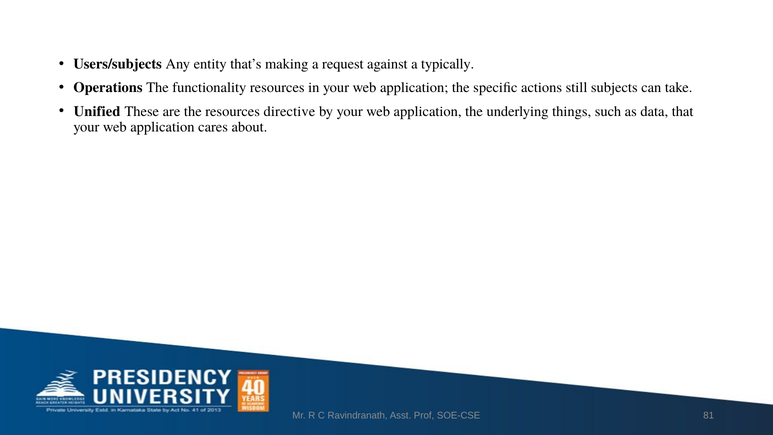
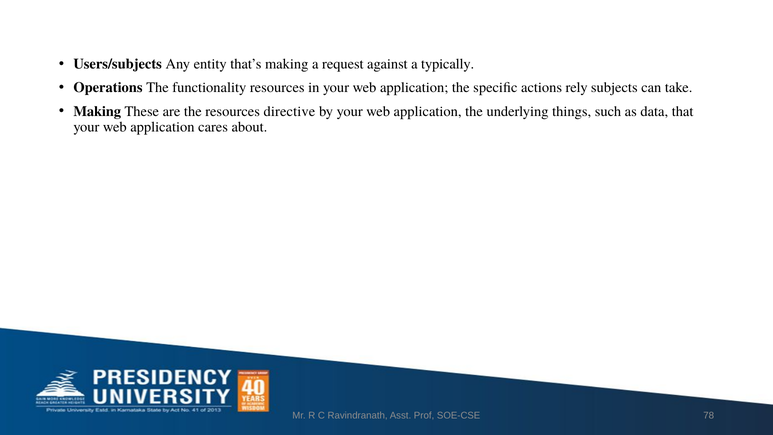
still: still -> rely (577, 87)
Unified: Unified -> Making (97, 111)
81: 81 -> 78 (709, 415)
